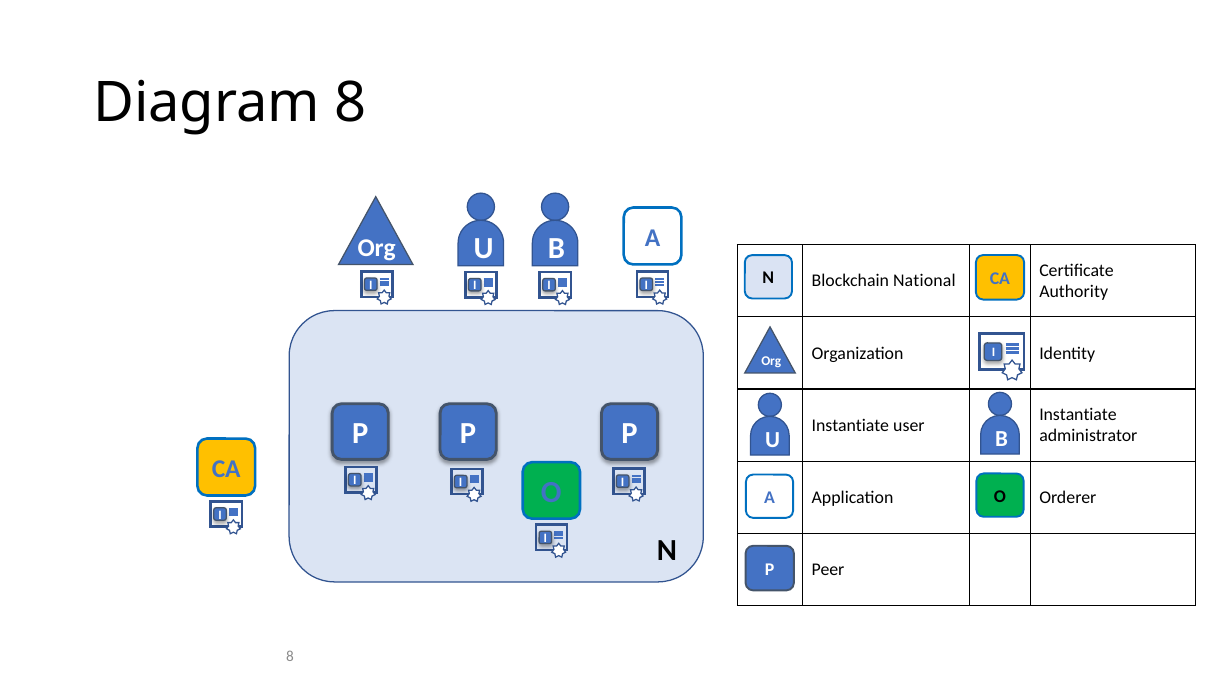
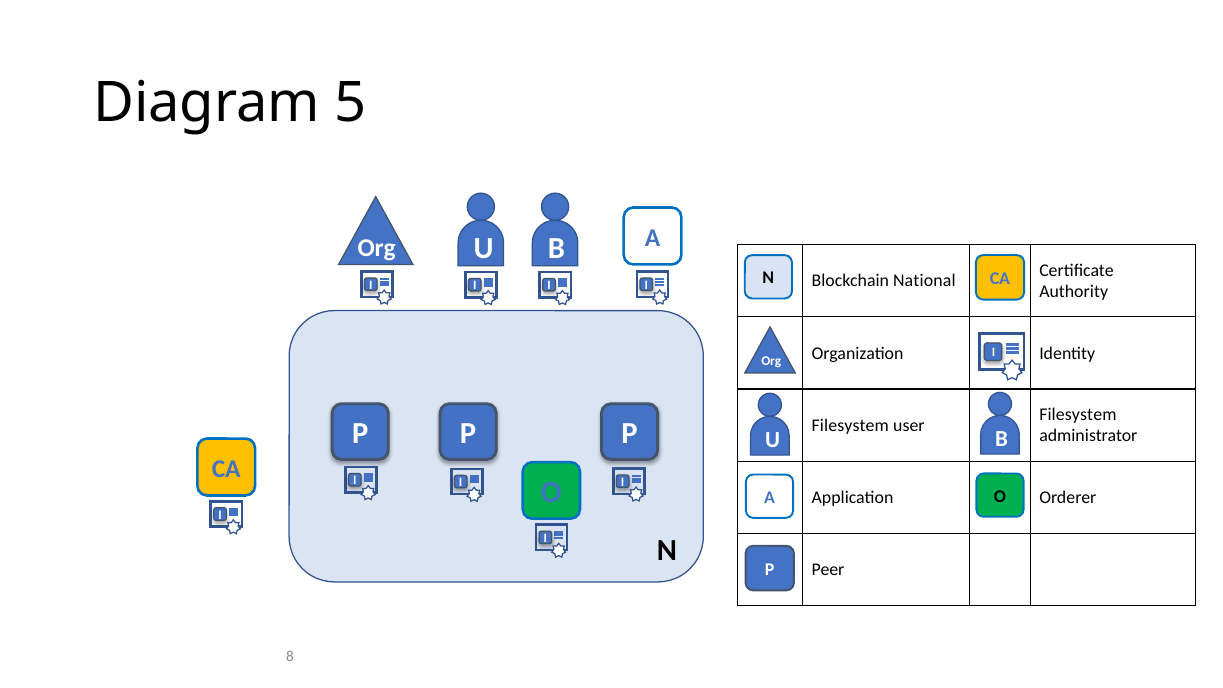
Diagram 8: 8 -> 5 (351, 103)
Instantiate: Instantiate -> Filesystem (1078, 414)
Instantiate: Instantiate -> Filesystem (850, 425)
